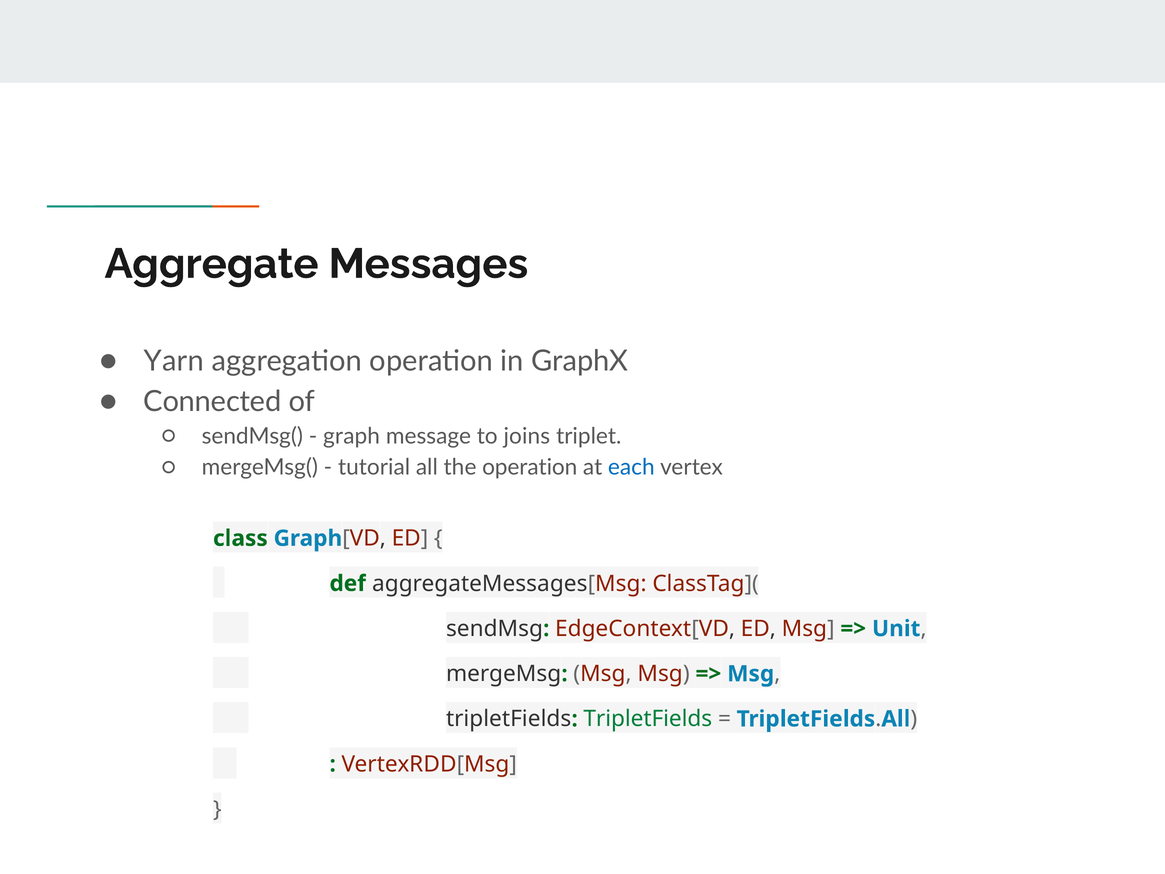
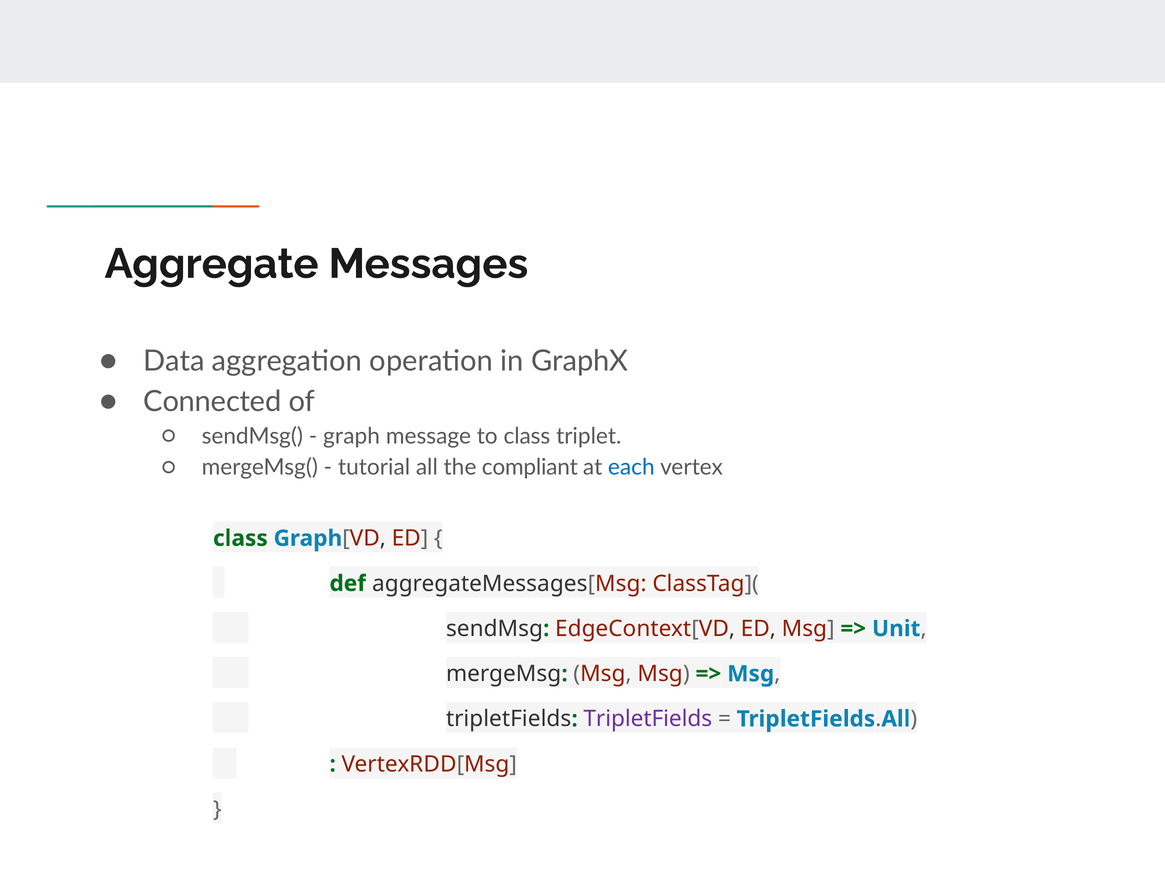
Yarn: Yarn -> Data (174, 361)
to joins: joins -> class (527, 436)
the operation: operation -> compliant (530, 467)
TripletFields colour: green -> purple (648, 719)
